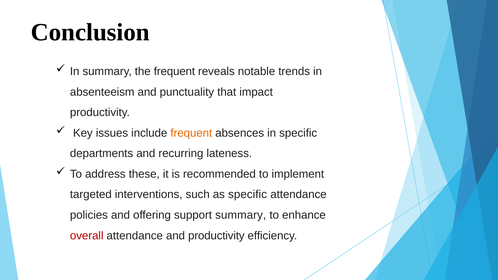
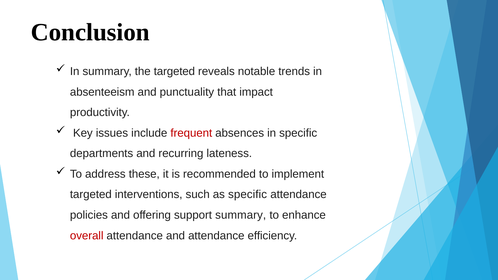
the frequent: frequent -> targeted (174, 71)
frequent colour: orange -> red (191, 133)
and productivity: productivity -> attendance (216, 236)
